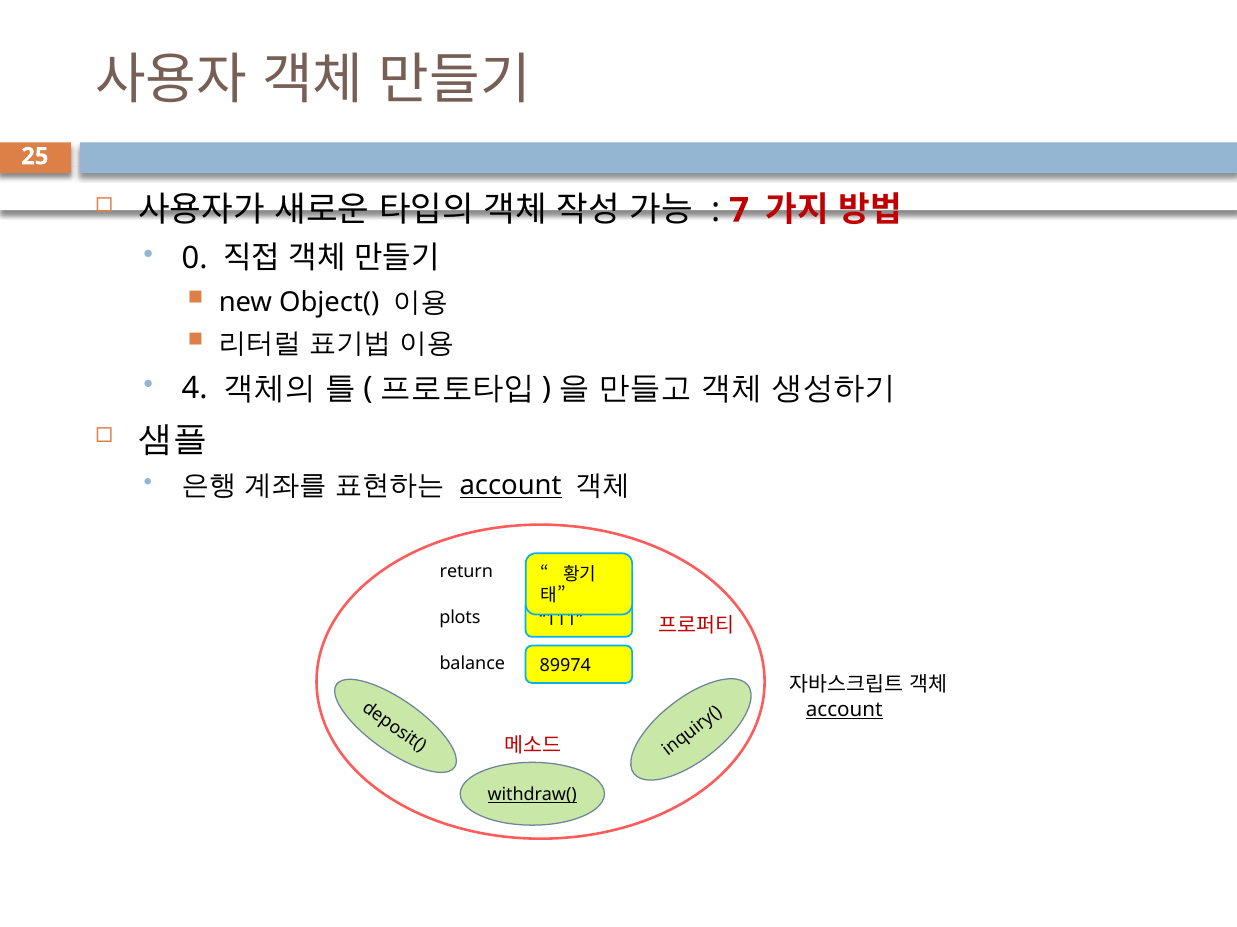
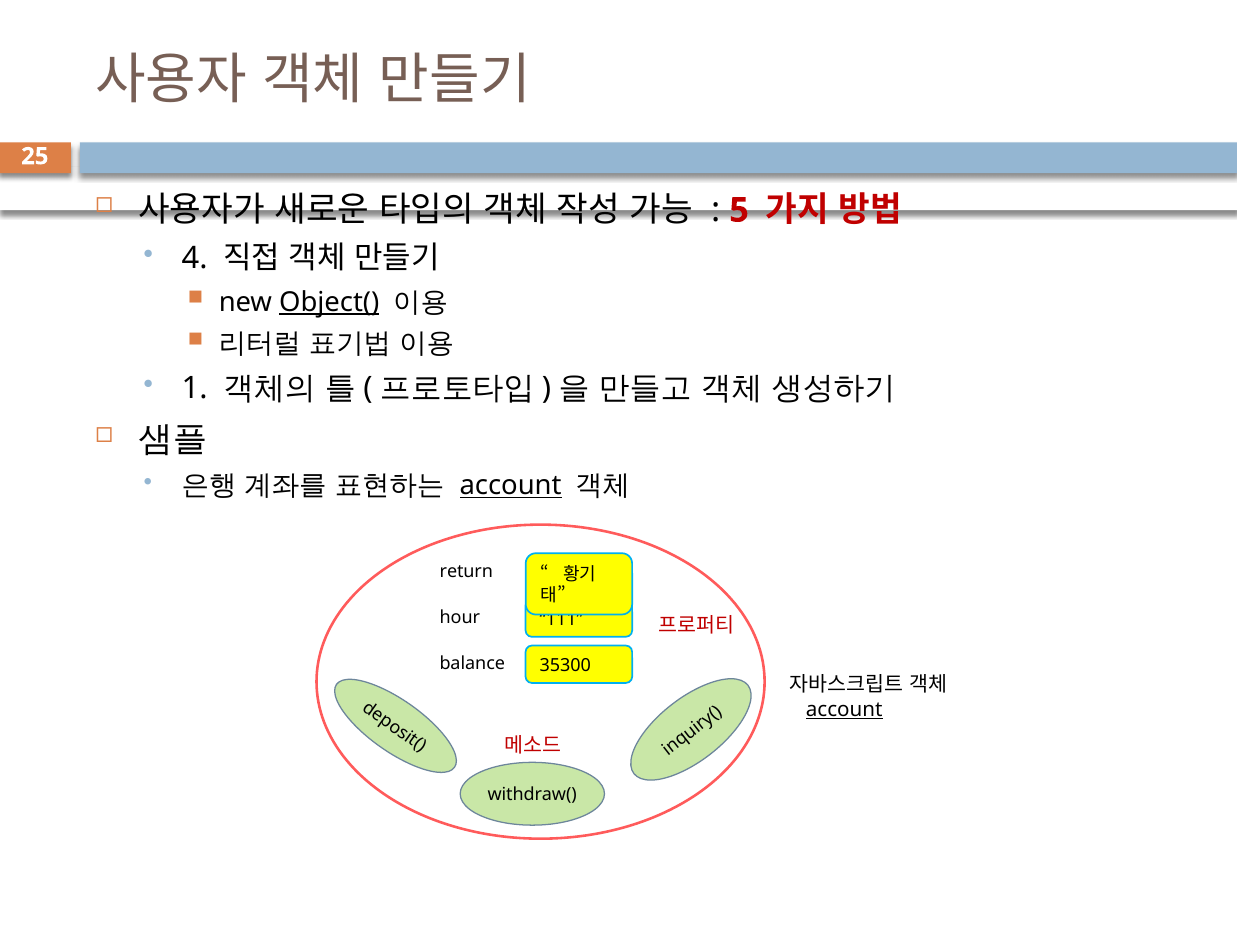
7: 7 -> 5 (739, 210)
0: 0 -> 4 (195, 259)
Object( underline: none -> present (329, 302)
4: 4 -> 1 (195, 389)
plots: plots -> hour (460, 618)
89974: 89974 -> 35300 (565, 666)
withdraw( underline: present -> none (532, 796)
